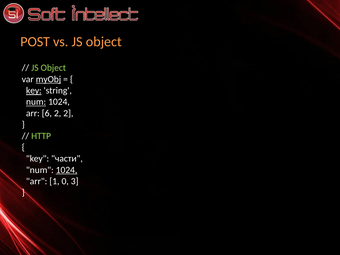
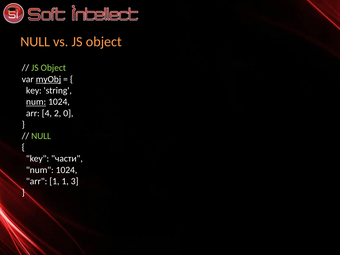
POST: POST -> NULL (35, 42)
key underline: present -> none (34, 91)
6: 6 -> 4 (47, 113)
2 2: 2 -> 0 (68, 113)
HTTP: HTTP -> NULL (41, 136)
1024 underline: present -> none (67, 170)
1 0: 0 -> 1 (65, 181)
